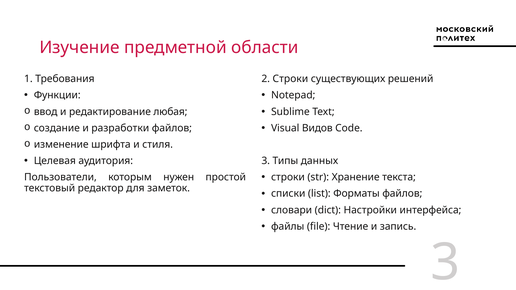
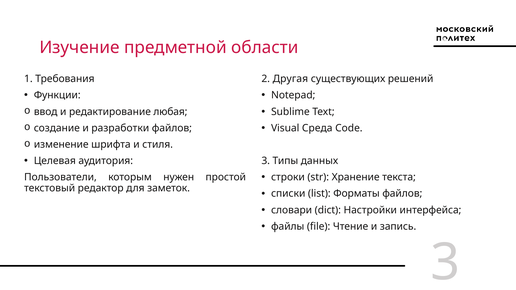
2 Строки: Строки -> Другая (290, 79)
Видов: Видов -> Среда (317, 128)
